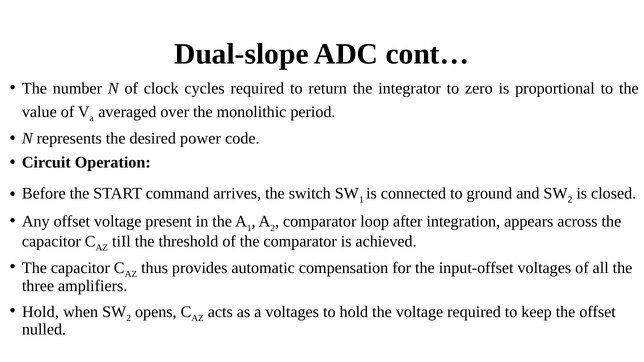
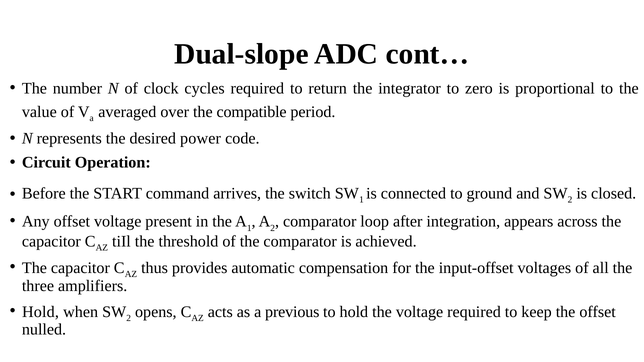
monolithic: monolithic -> compatible (252, 112)
a voltages: voltages -> previous (292, 312)
